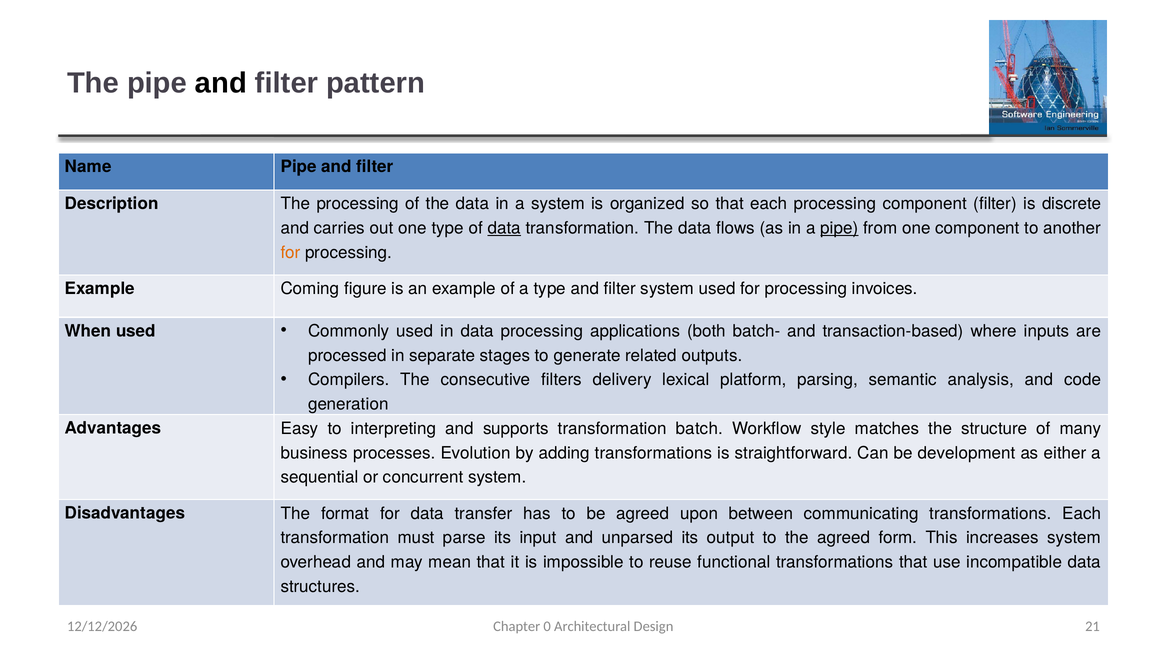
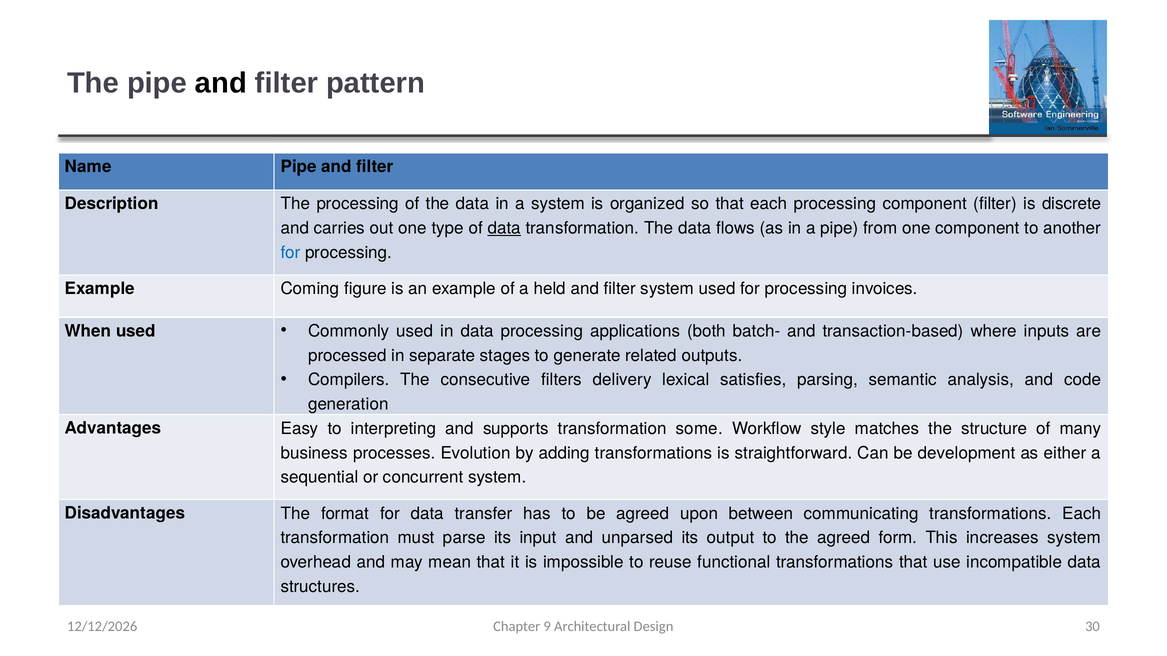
pipe underline: present -> none (839, 228)
for colour: orange -> blue (291, 253)
a type: type -> held (550, 289)
platform: platform -> satisfies (753, 380)
batch: batch -> some (699, 429)
0: 0 -> 9 (547, 627)
21: 21 -> 30 (1092, 627)
